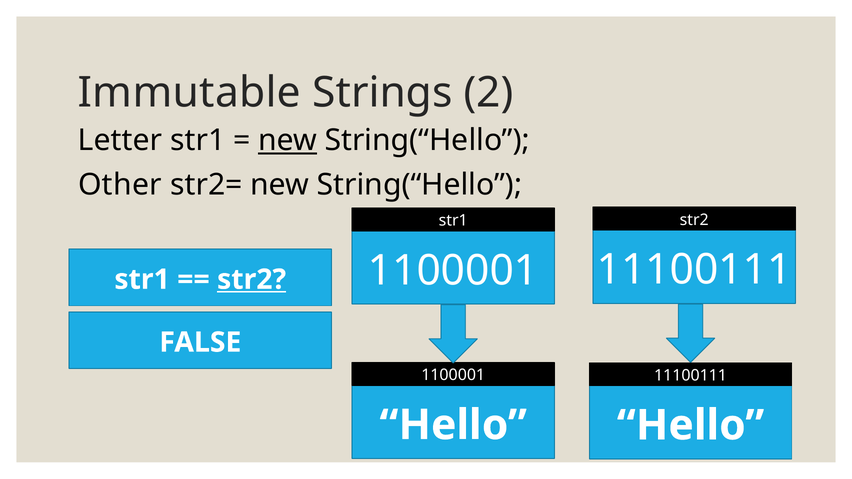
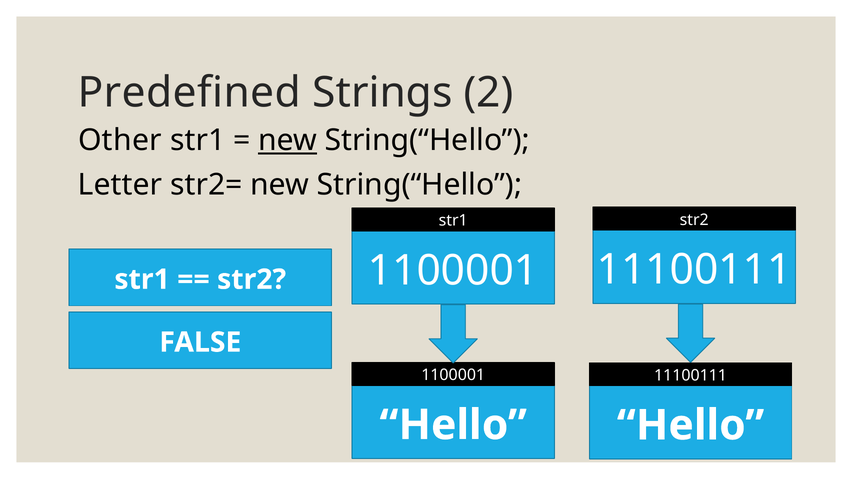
Immutable: Immutable -> Predefined (189, 93)
Letter: Letter -> Other (120, 141)
Other: Other -> Letter (120, 185)
str2 underline: present -> none (252, 280)
